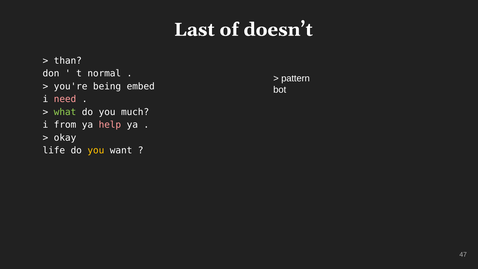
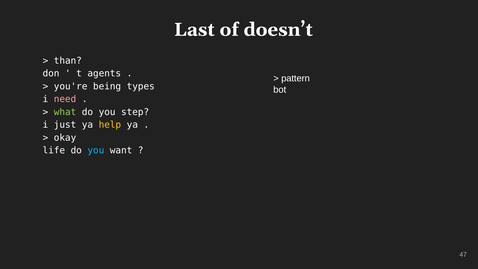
normal: normal -> agents (104, 73)
embed: embed -> types (141, 86)
much: much -> step (135, 112)
from: from -> just (65, 125)
help colour: pink -> yellow (110, 125)
you colour: yellow -> light blue (96, 150)
